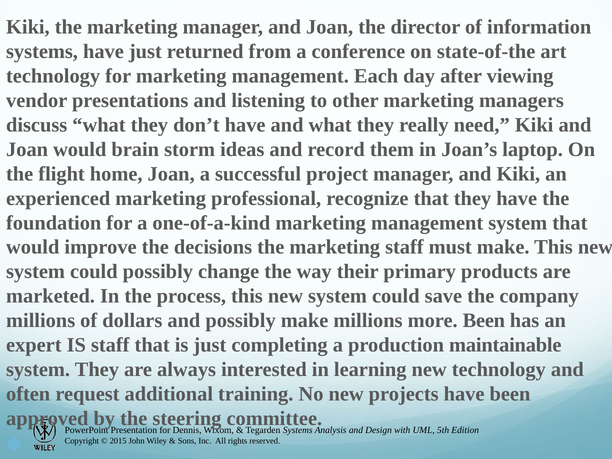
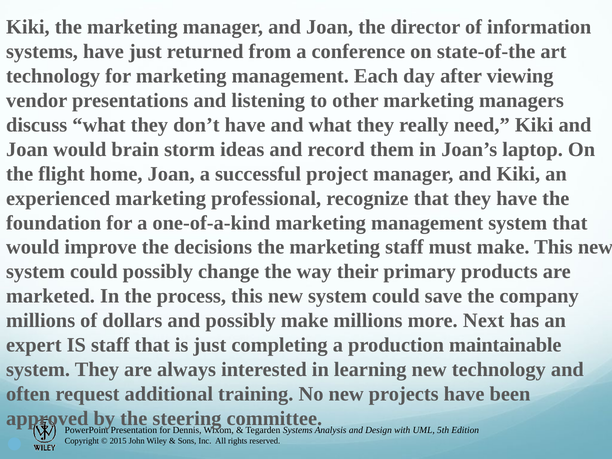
more Been: Been -> Next (484, 321)
